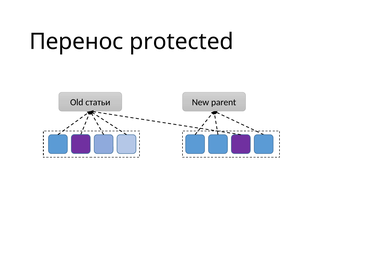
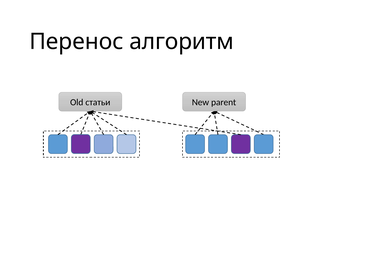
protected: protected -> алгоритм (182, 42)
